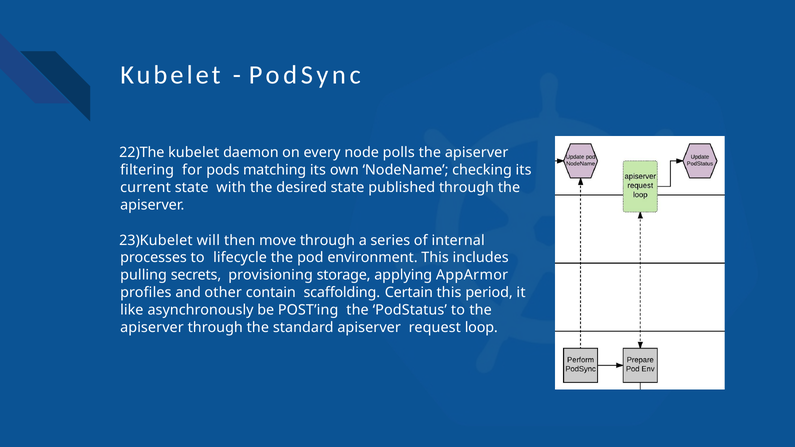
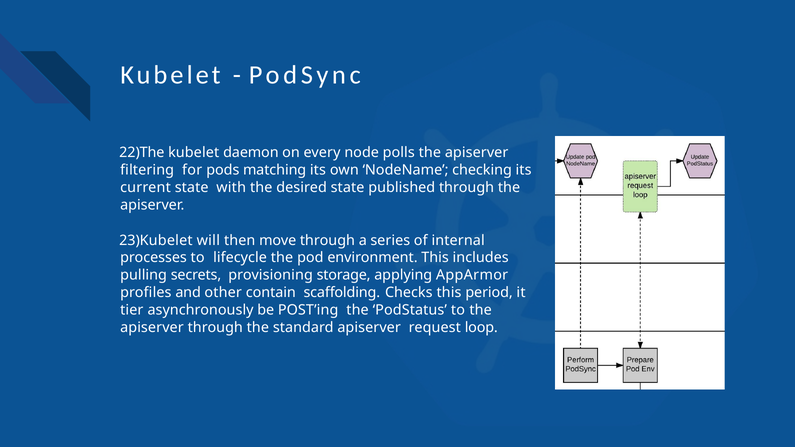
Certain: Certain -> Checks (409, 293)
like: like -> tier (132, 310)
